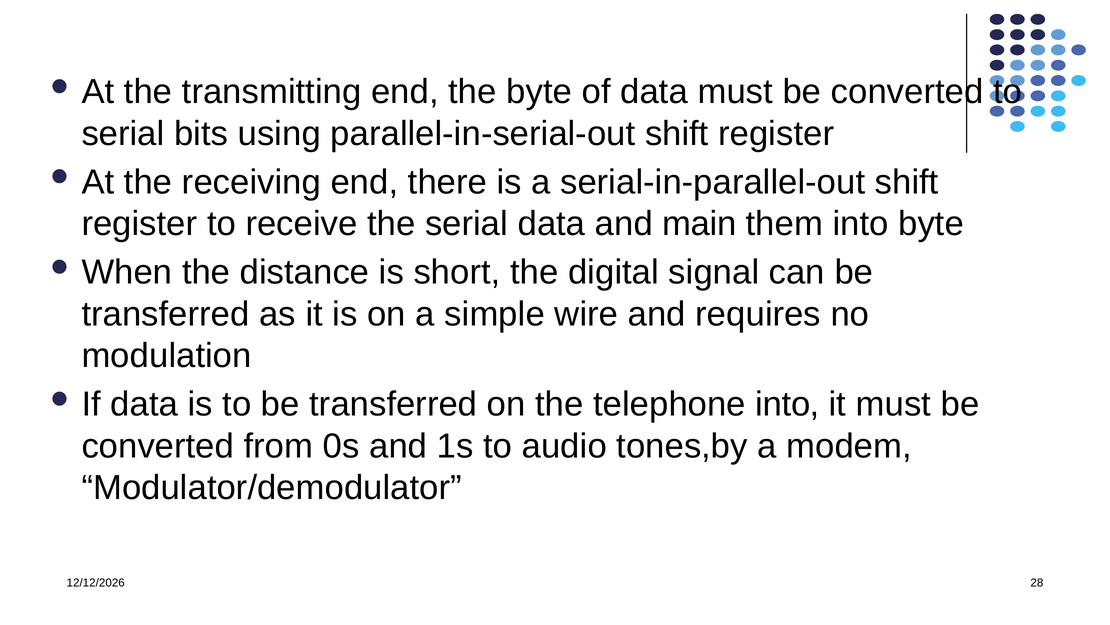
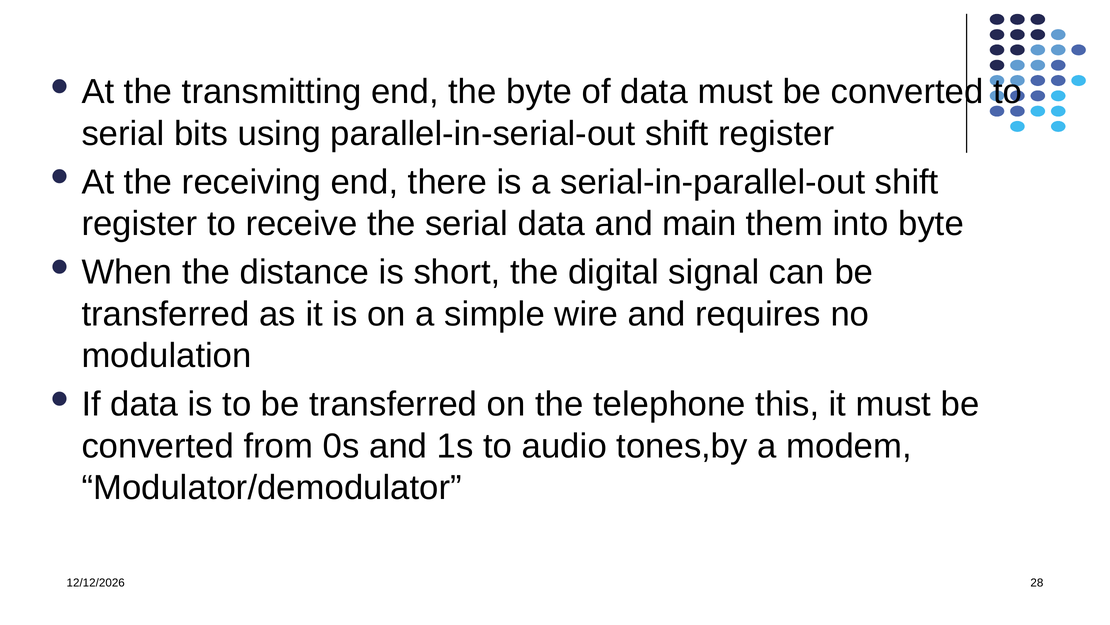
telephone into: into -> this (787, 404)
